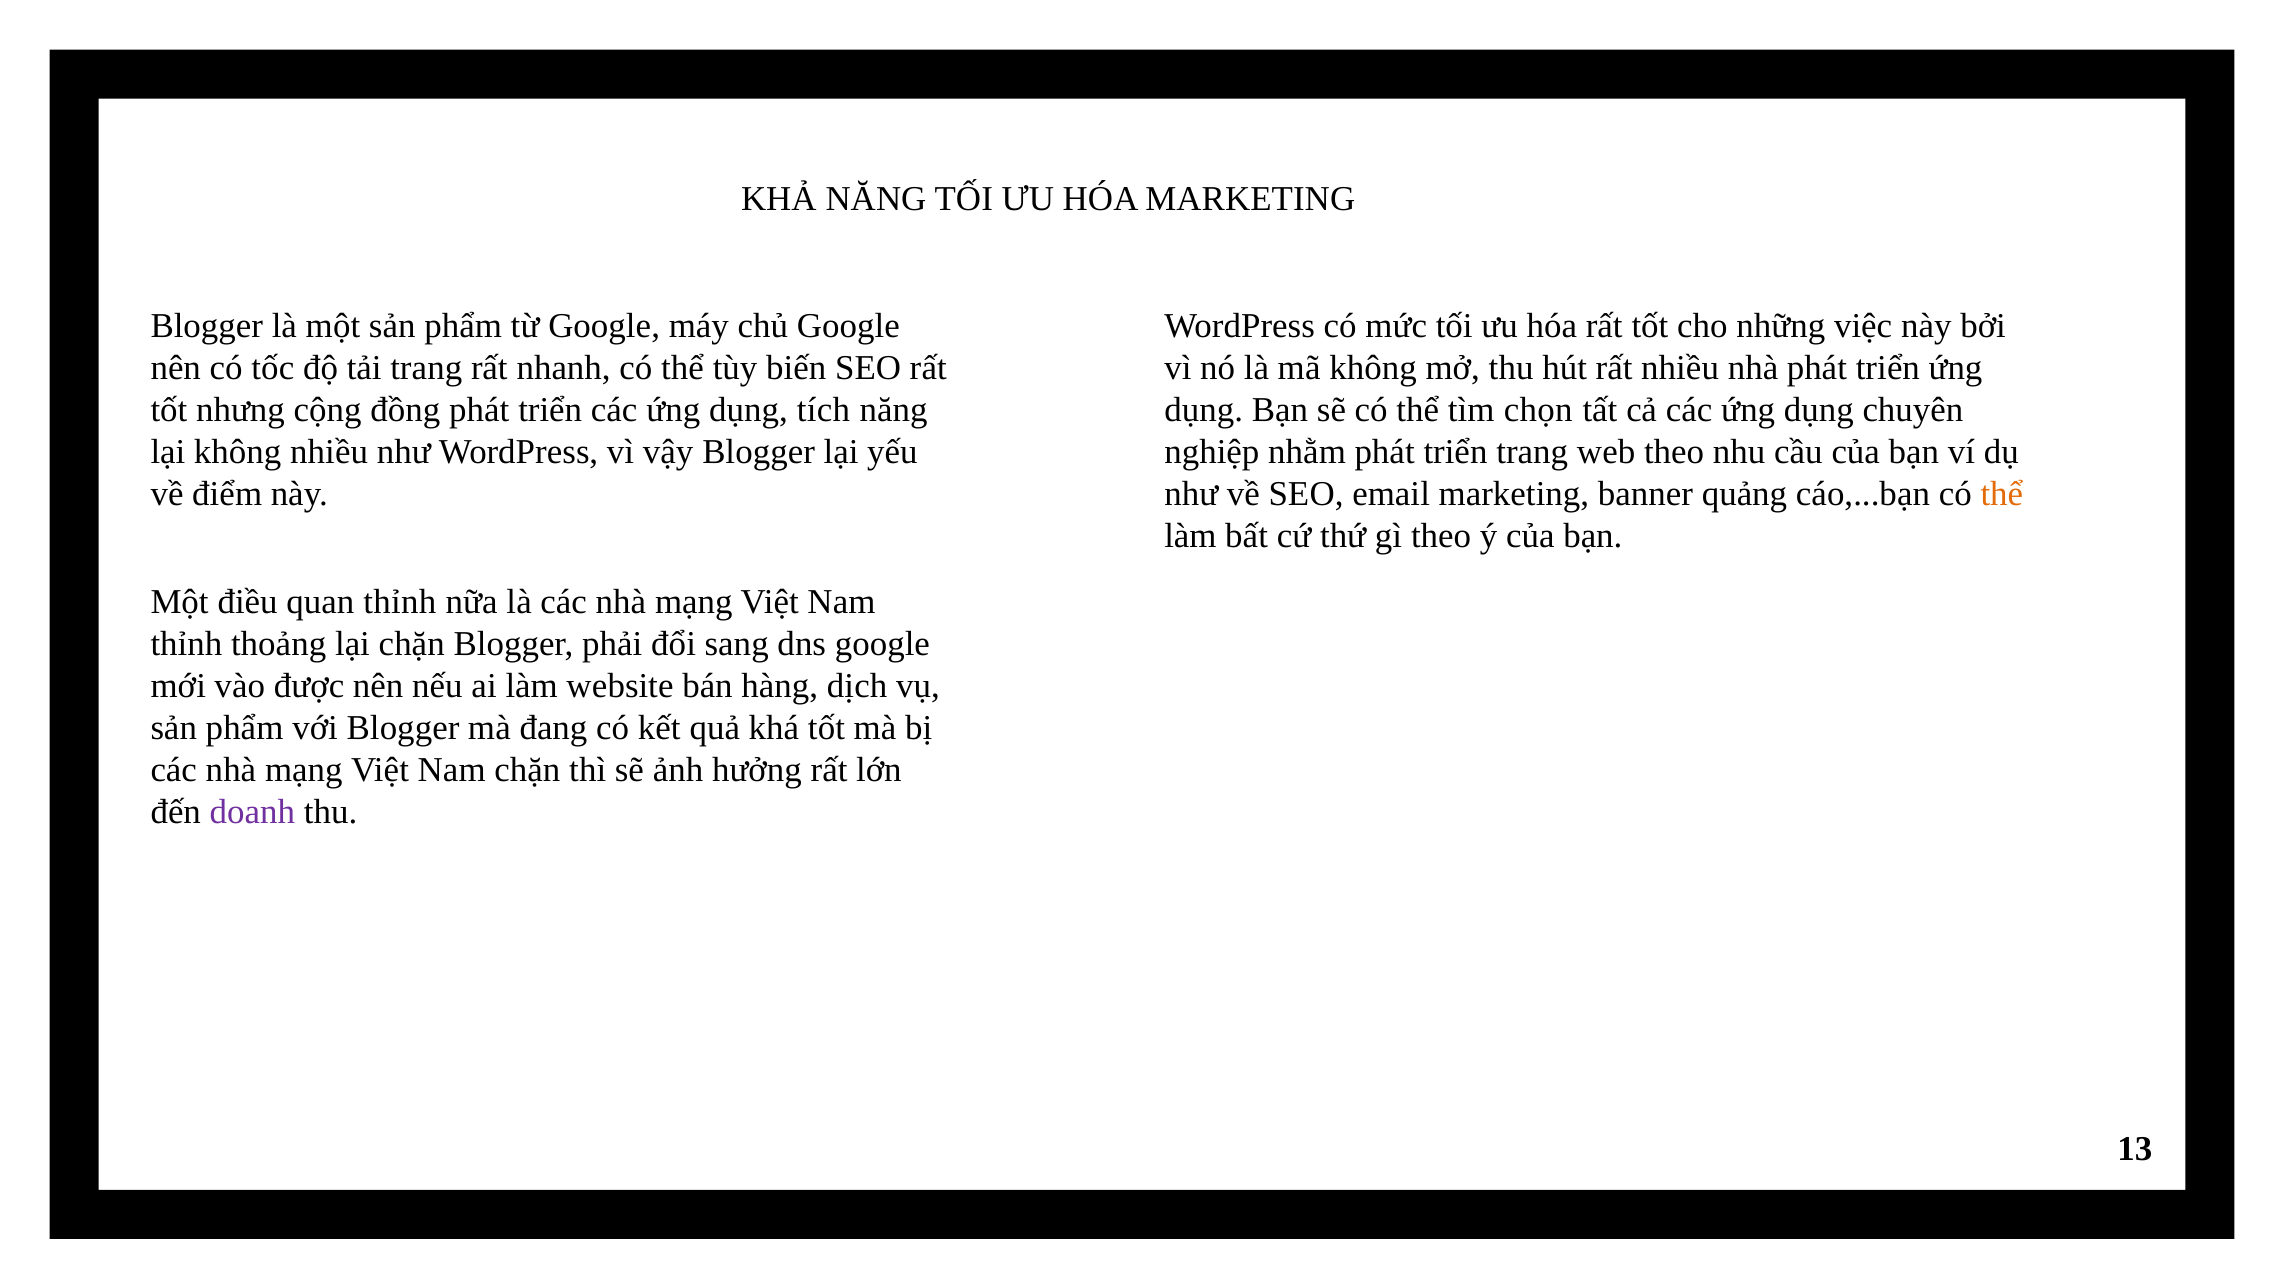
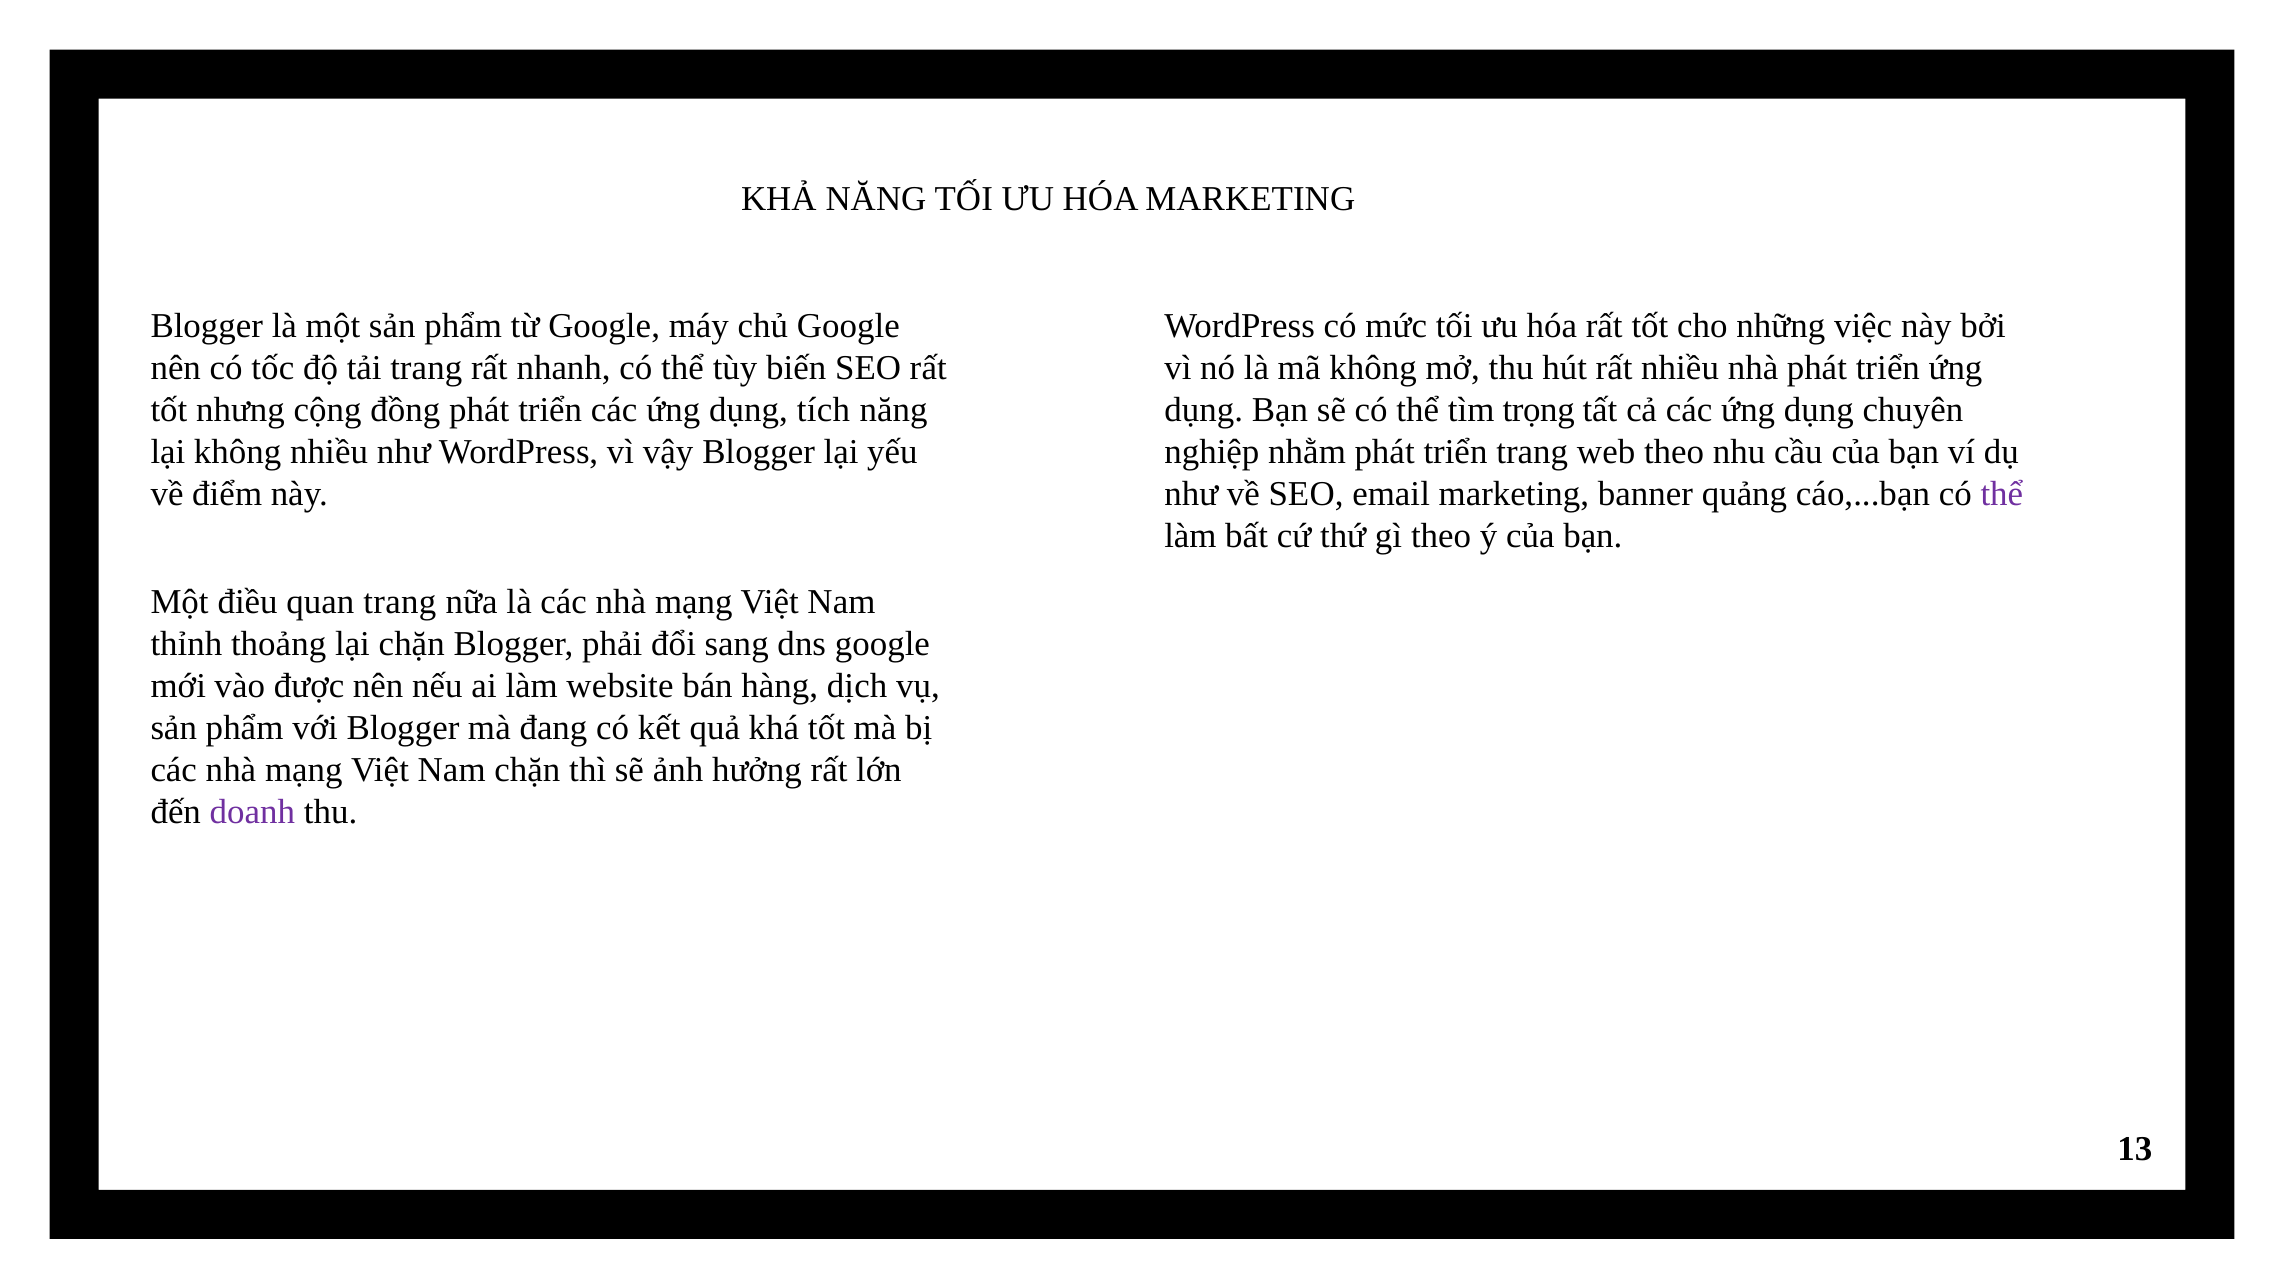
chọn: chọn -> trọng (1539, 410)
thể colour: orange -> purple (2002, 494)
quan thỉnh: thỉnh -> trang (400, 602)
